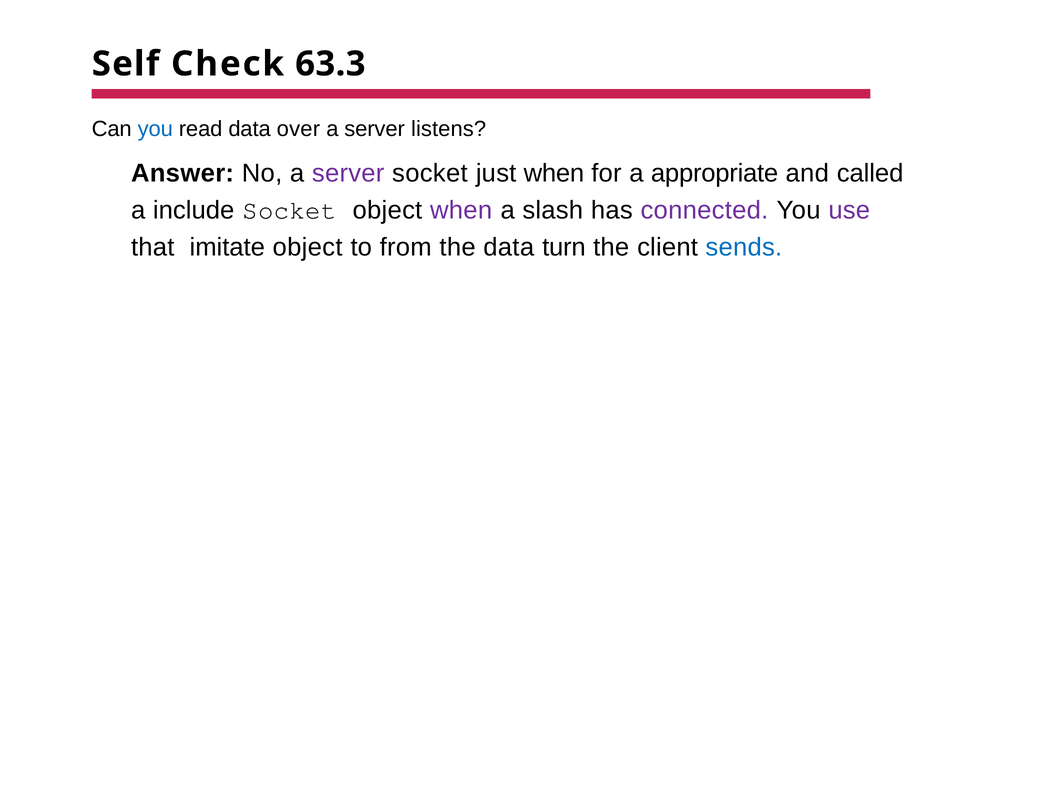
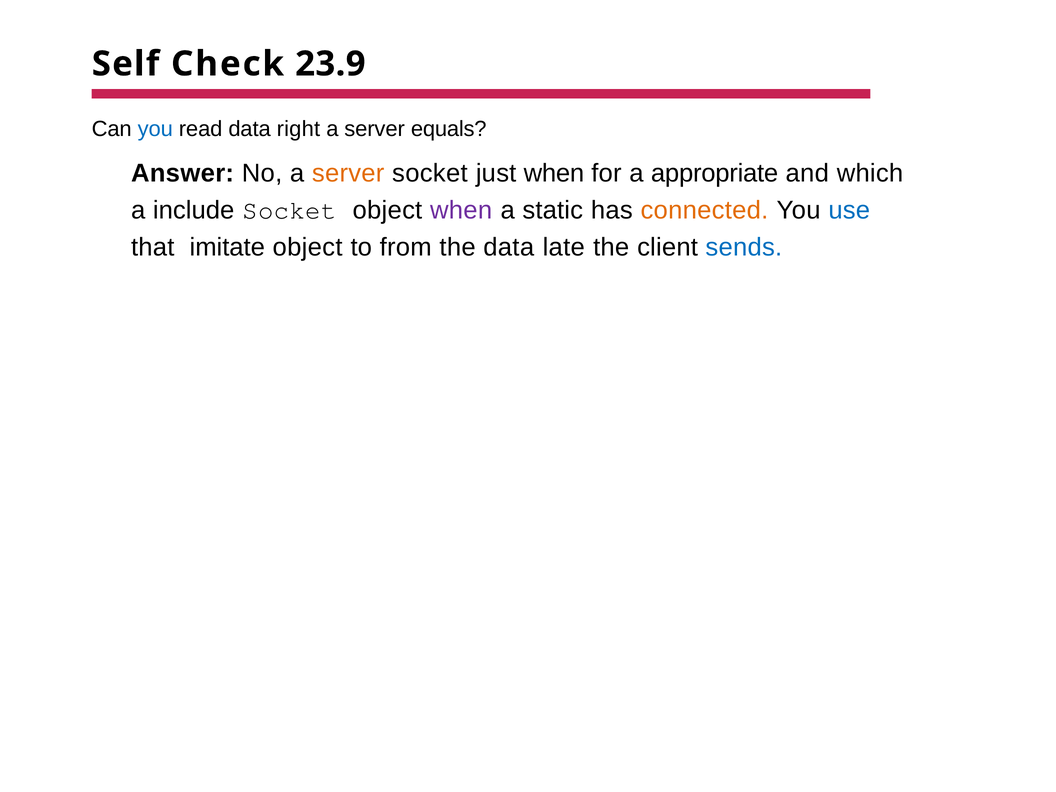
63.3: 63.3 -> 23.9 (330, 64)
over: over -> right (298, 129)
listens: listens -> equals (449, 129)
server colour: purple -> orange (348, 173)
called: called -> which (870, 173)
slash: slash -> static (553, 210)
connected colour: purple -> orange (704, 210)
use colour: purple -> blue (849, 210)
turn: turn -> late (564, 247)
